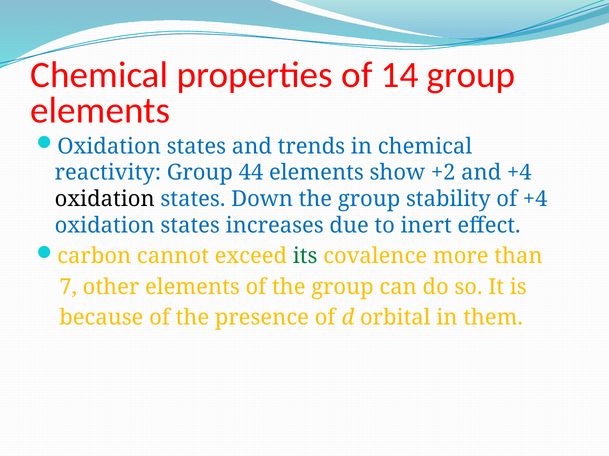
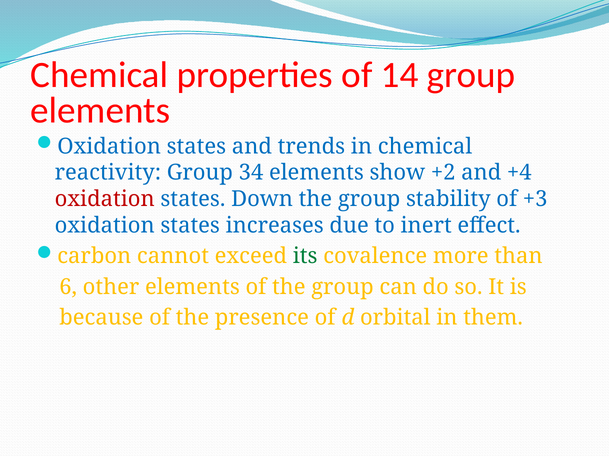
44: 44 -> 34 (251, 173)
oxidation colour: black -> red (105, 199)
of +4: +4 -> +3 (535, 199)
7: 7 -> 6 (68, 287)
